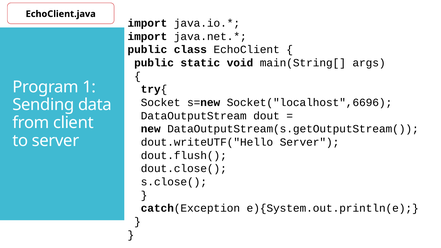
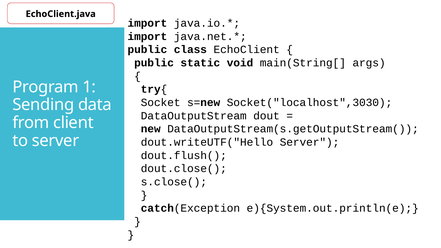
Socket("localhost",6696: Socket("localhost",6696 -> Socket("localhost",3030 (310, 103)
